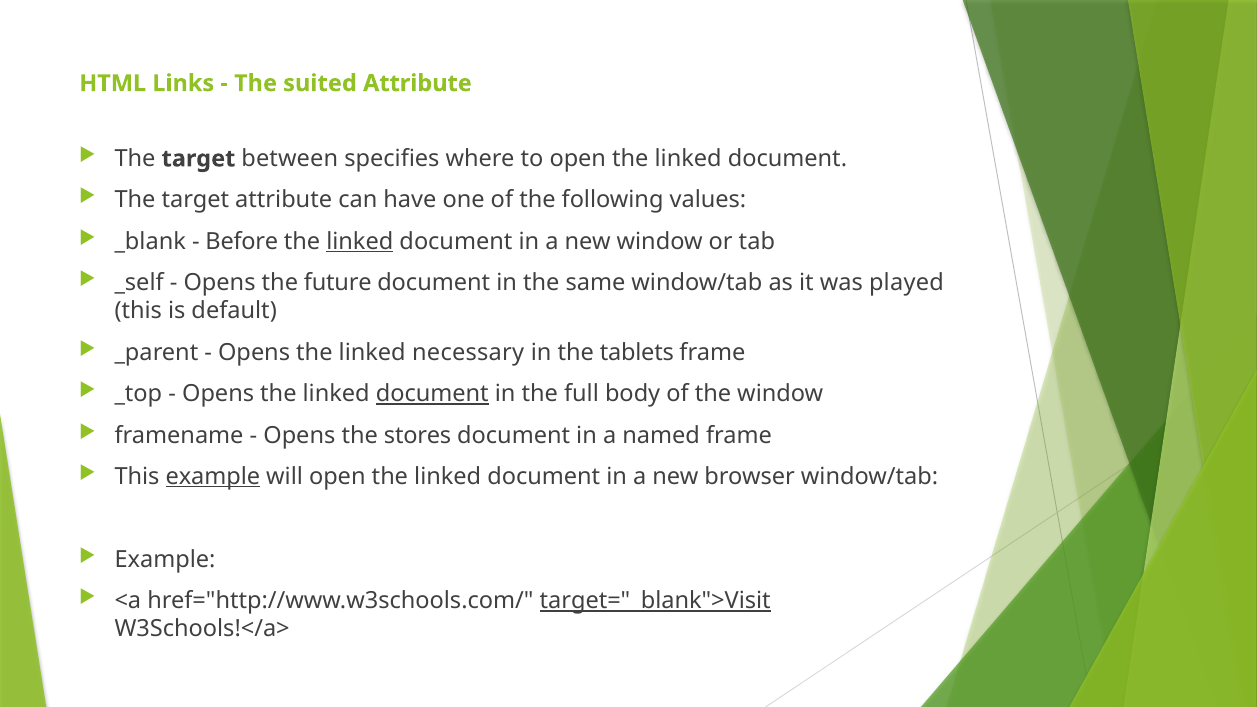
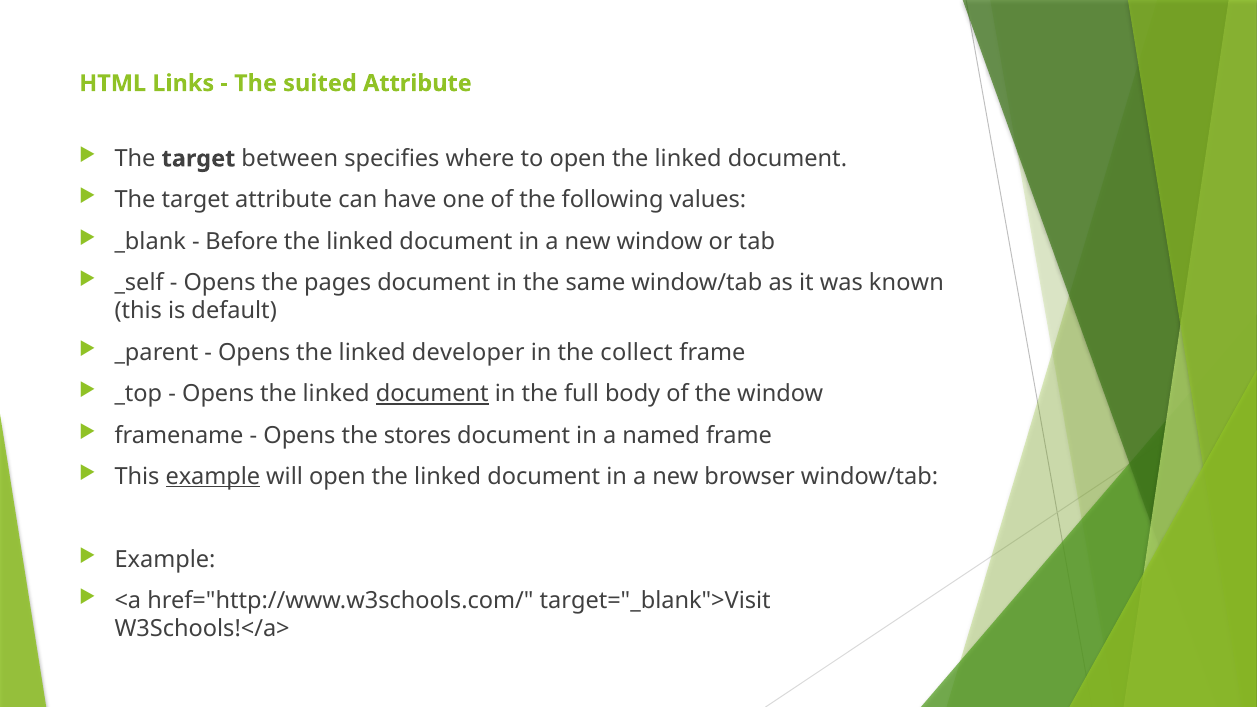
linked underline: present -> none (360, 241)
future: future -> pages (338, 283)
played: played -> known (906, 283)
necessary: necessary -> developer (468, 353)
tablets: tablets -> collect (637, 353)
target="_blank">Visit underline: present -> none (655, 601)
